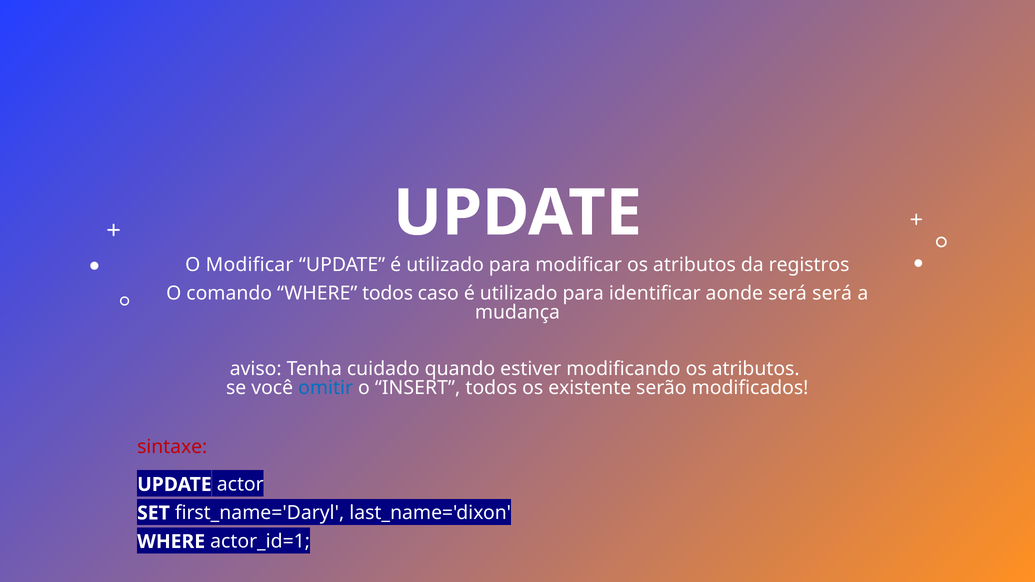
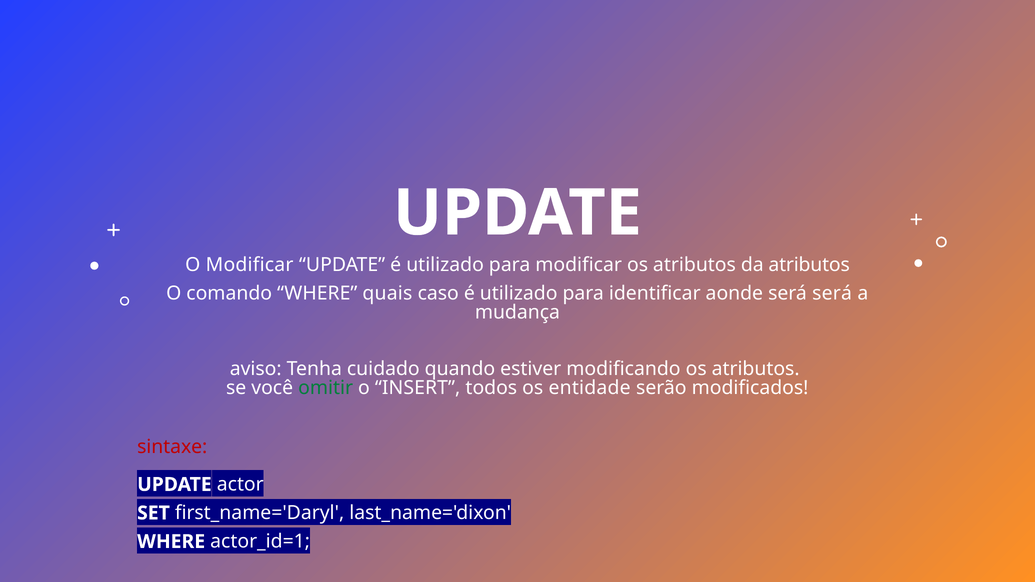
da registros: registros -> atributos (809, 265)
WHERE todos: todos -> quais (387, 294)
omitir colour: blue -> green (326, 388)
existente: existente -> entidade (590, 388)
